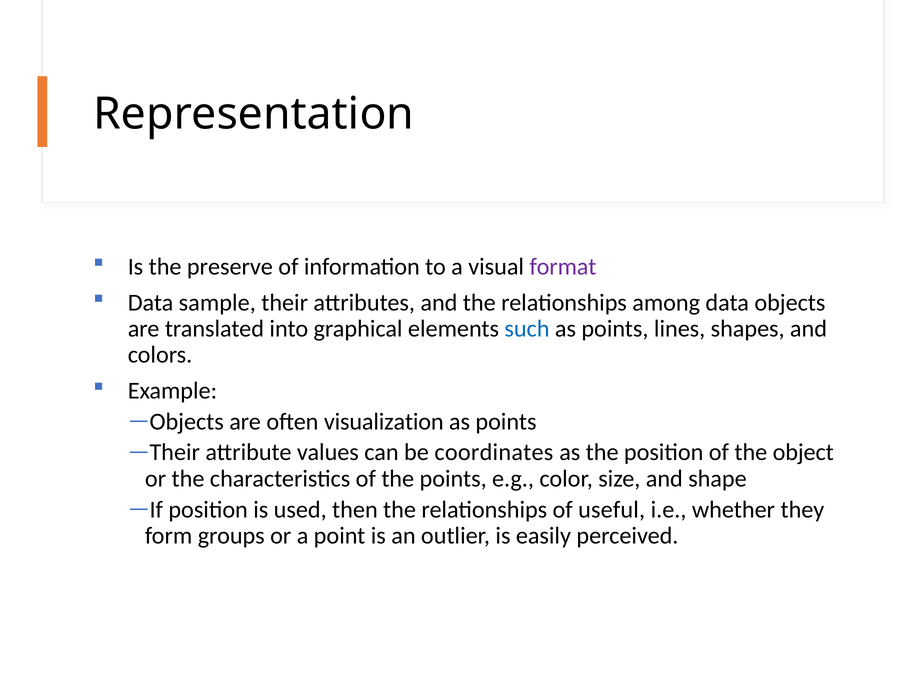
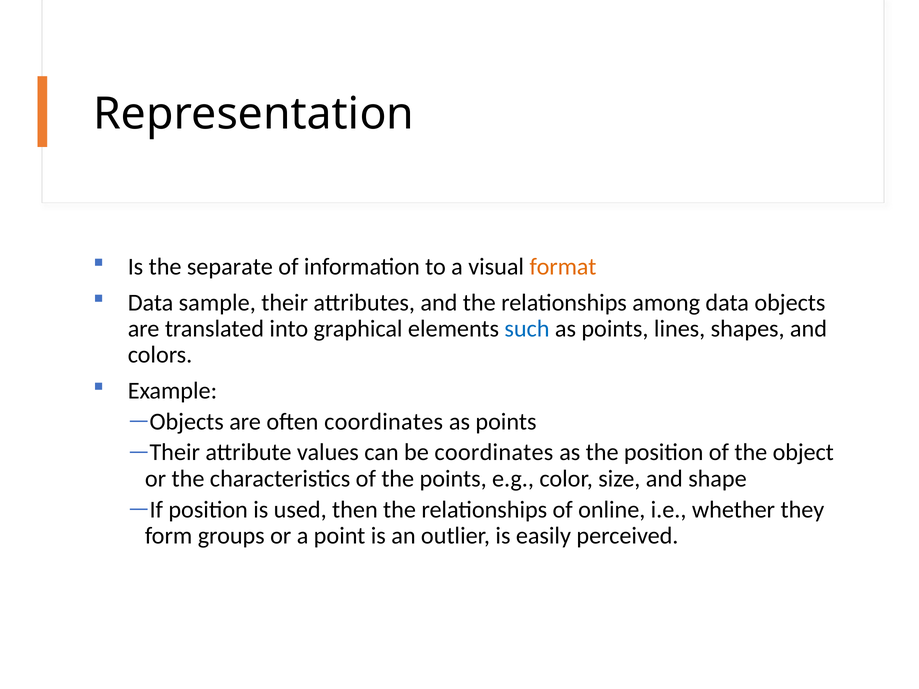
preserve: preserve -> separate (230, 267)
format colour: purple -> orange (563, 267)
often visualization: visualization -> coordinates (384, 422)
useful: useful -> online (612, 510)
